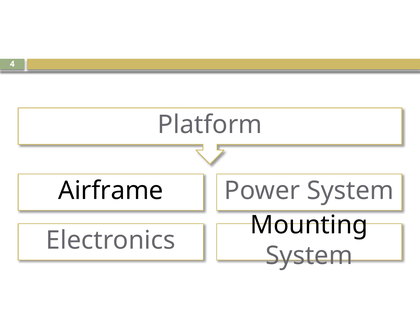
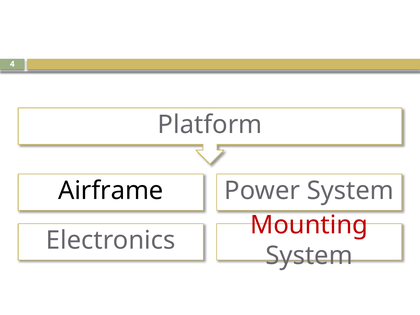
Mounting colour: black -> red (309, 225)
